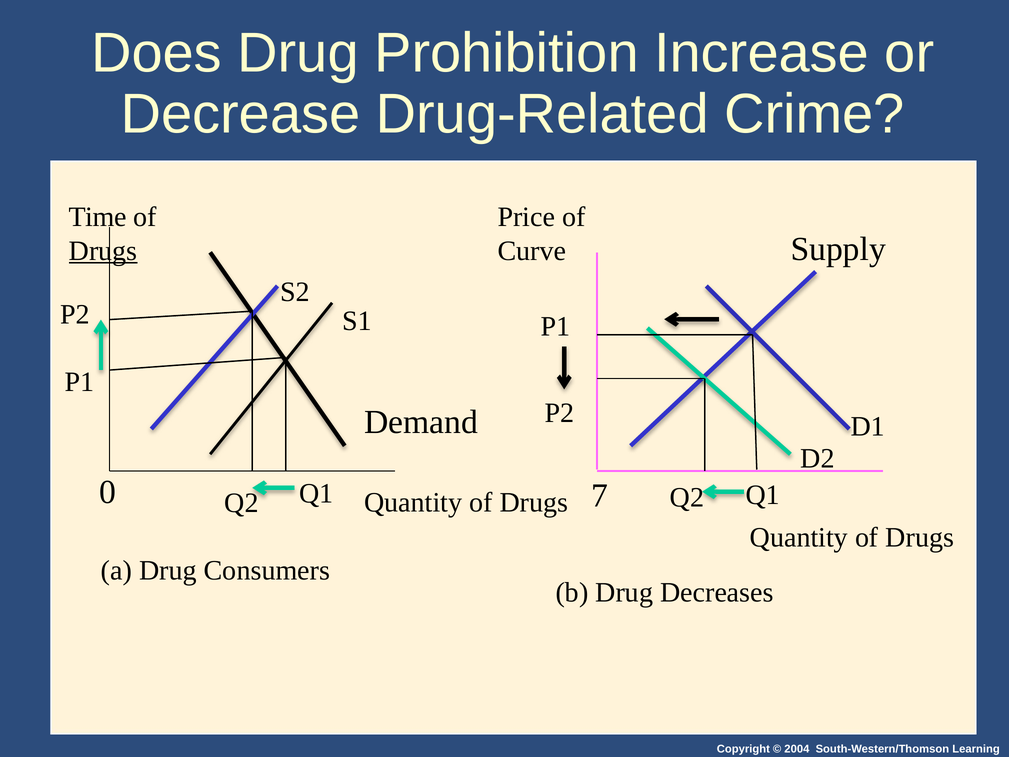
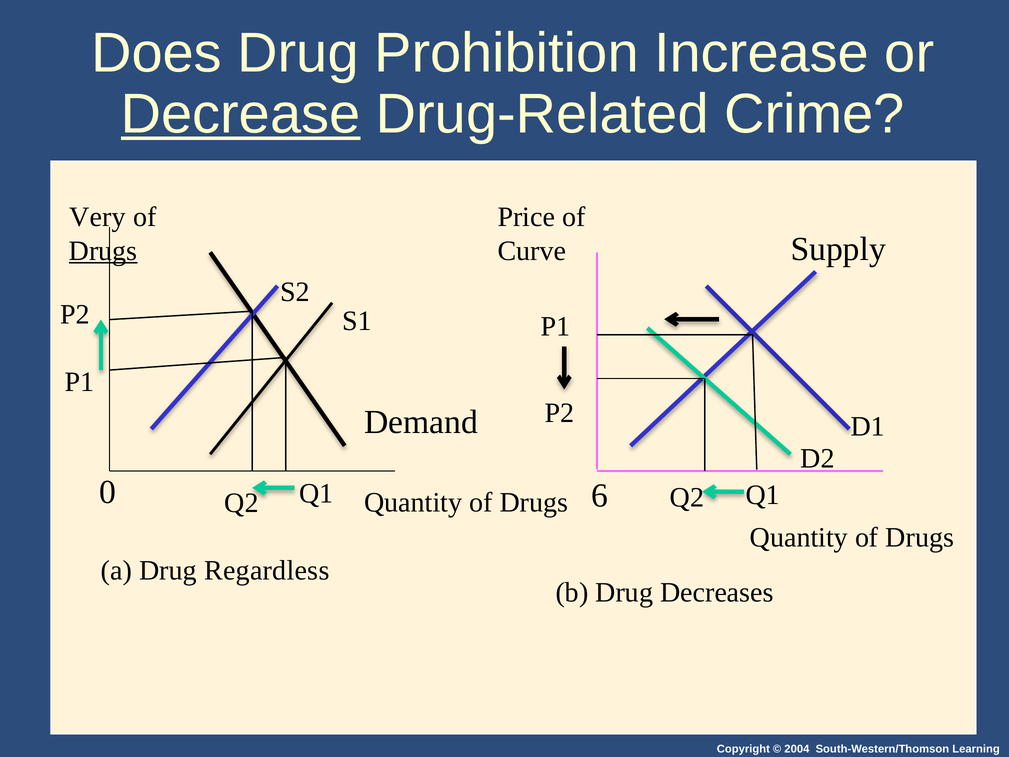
Decrease underline: none -> present (241, 114)
Time: Time -> Very (97, 217)
7: 7 -> 6 (600, 495)
Consumers: Consumers -> Regardless (267, 570)
